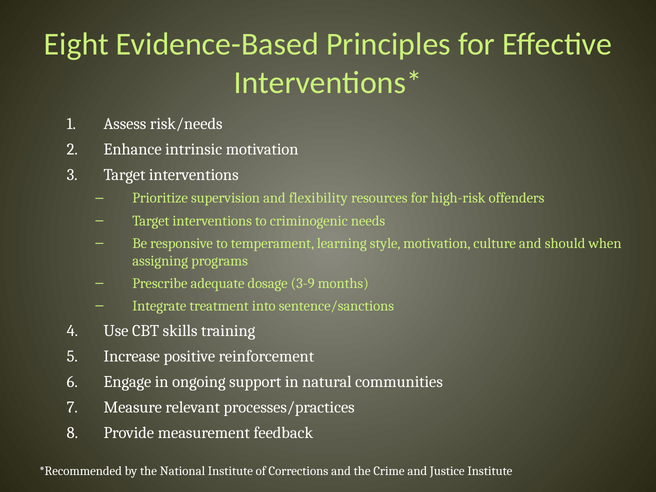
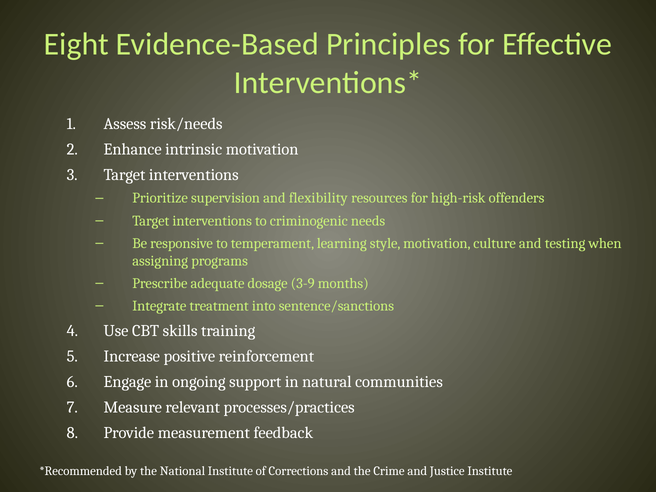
should: should -> testing (565, 243)
